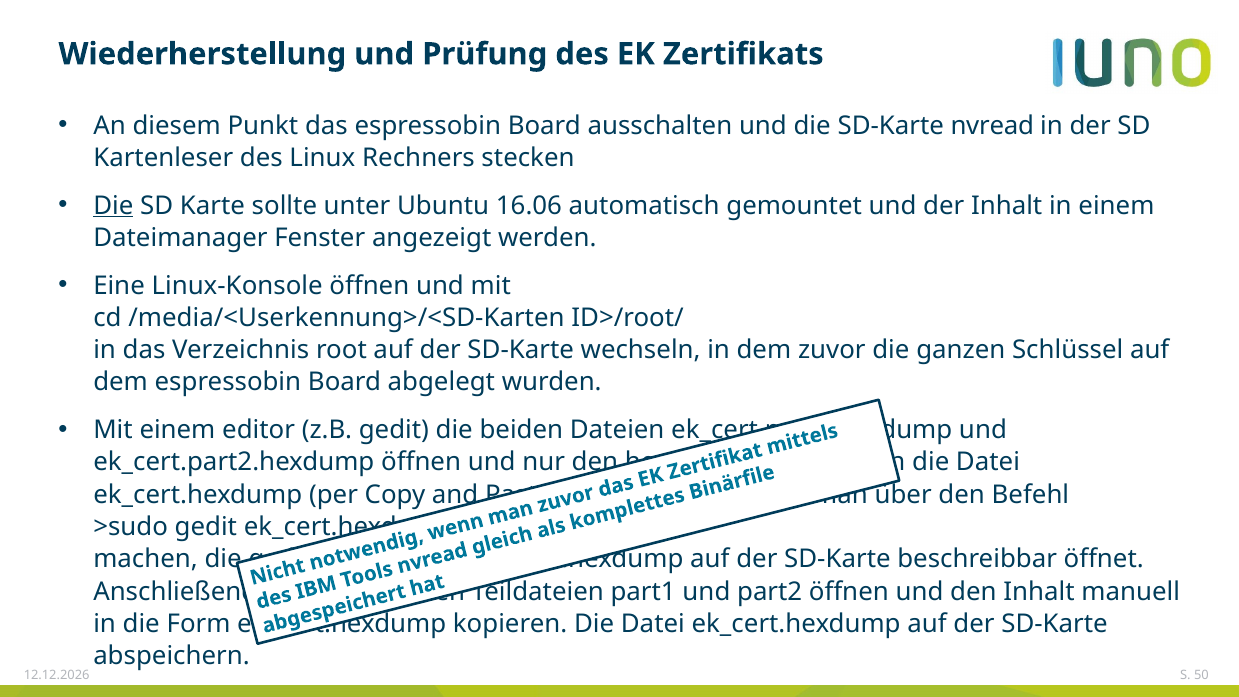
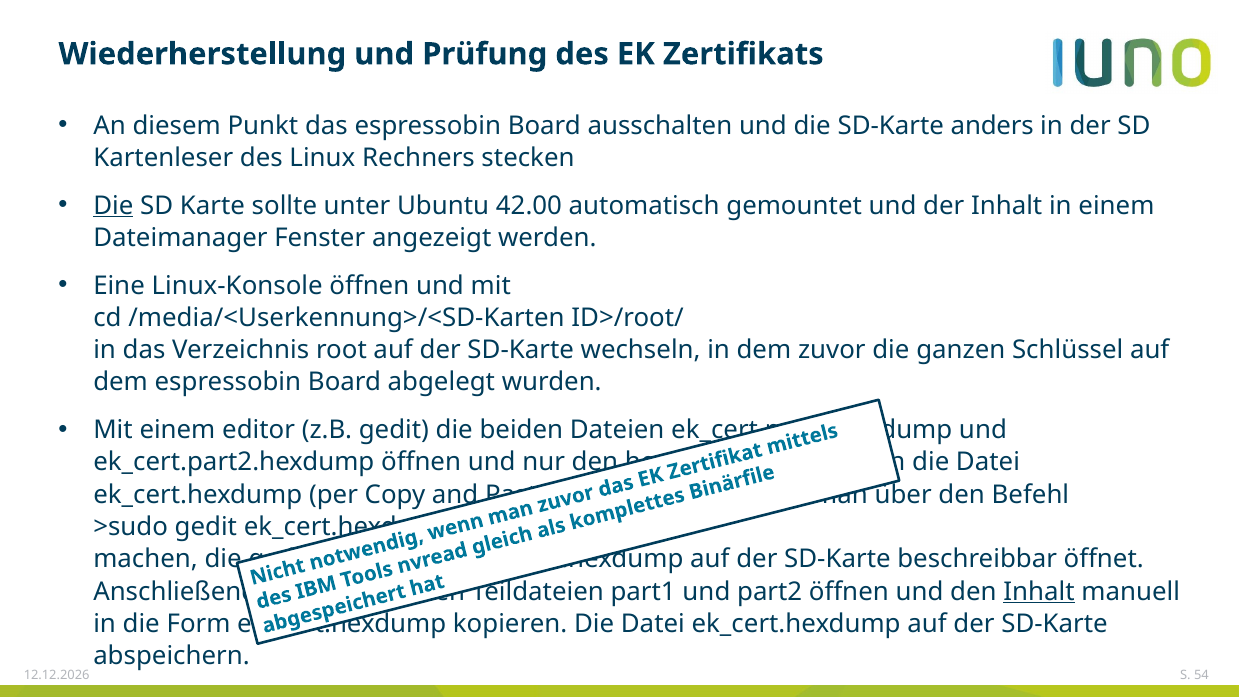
nvread: nvread -> anders (992, 126)
16.06: 16.06 -> 42.00 (529, 206)
Inhalt underline: none -> present (1039, 591)
50: 50 -> 54 (1201, 675)
